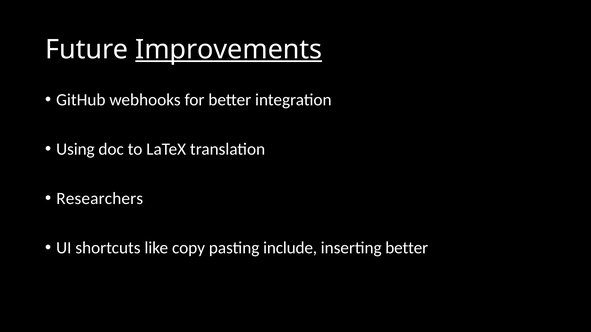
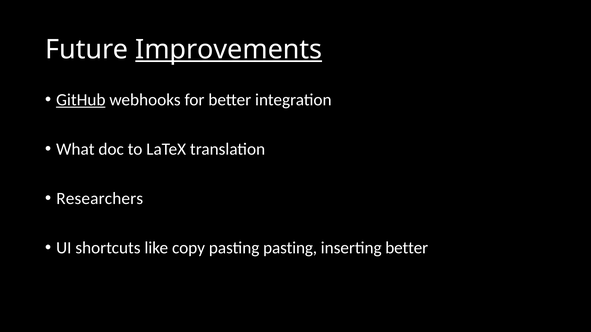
GitHub underline: none -> present (81, 100)
Using: Using -> What (75, 149)
pasting include: include -> pasting (290, 248)
